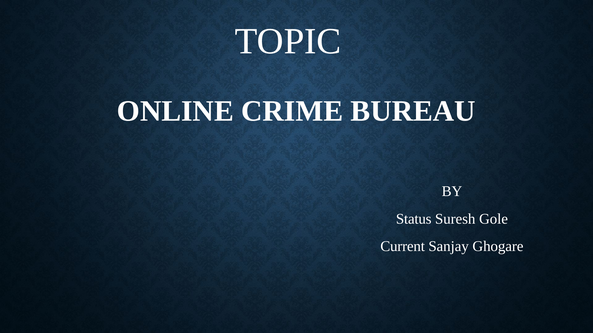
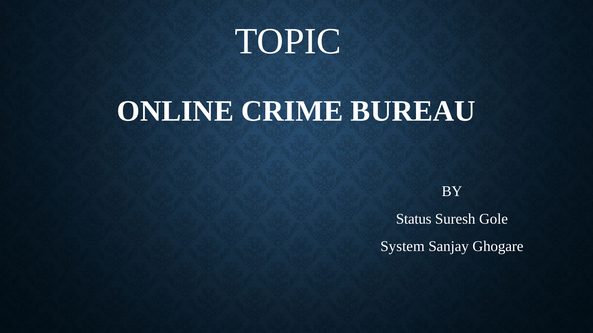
Current: Current -> System (402, 247)
